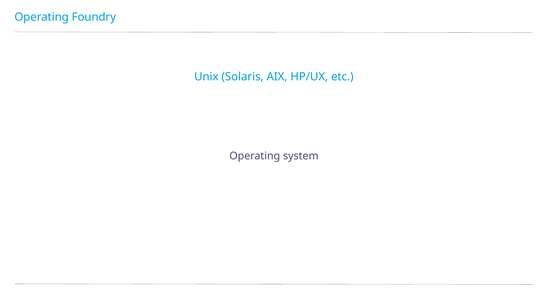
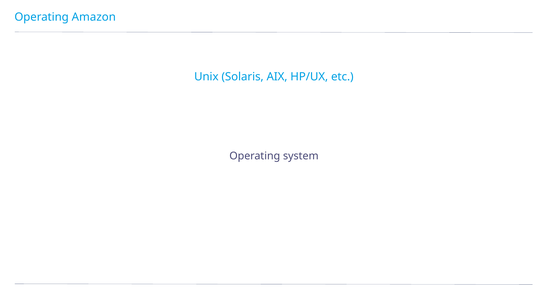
Foundry: Foundry -> Amazon (94, 17)
